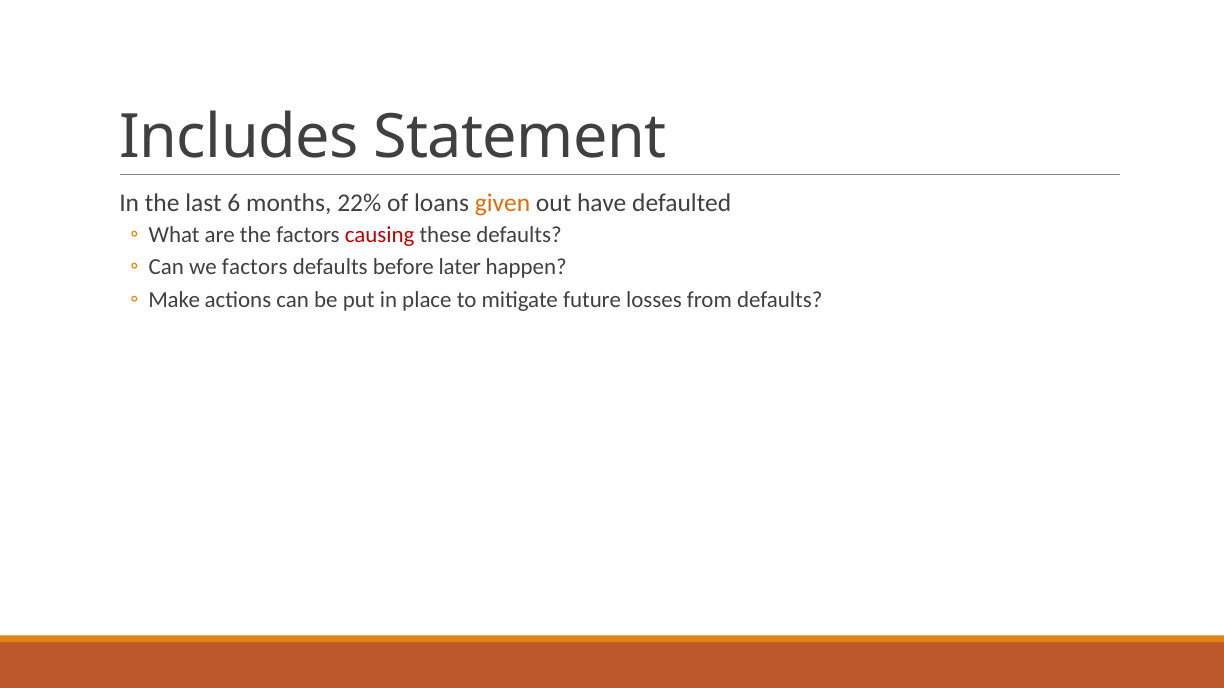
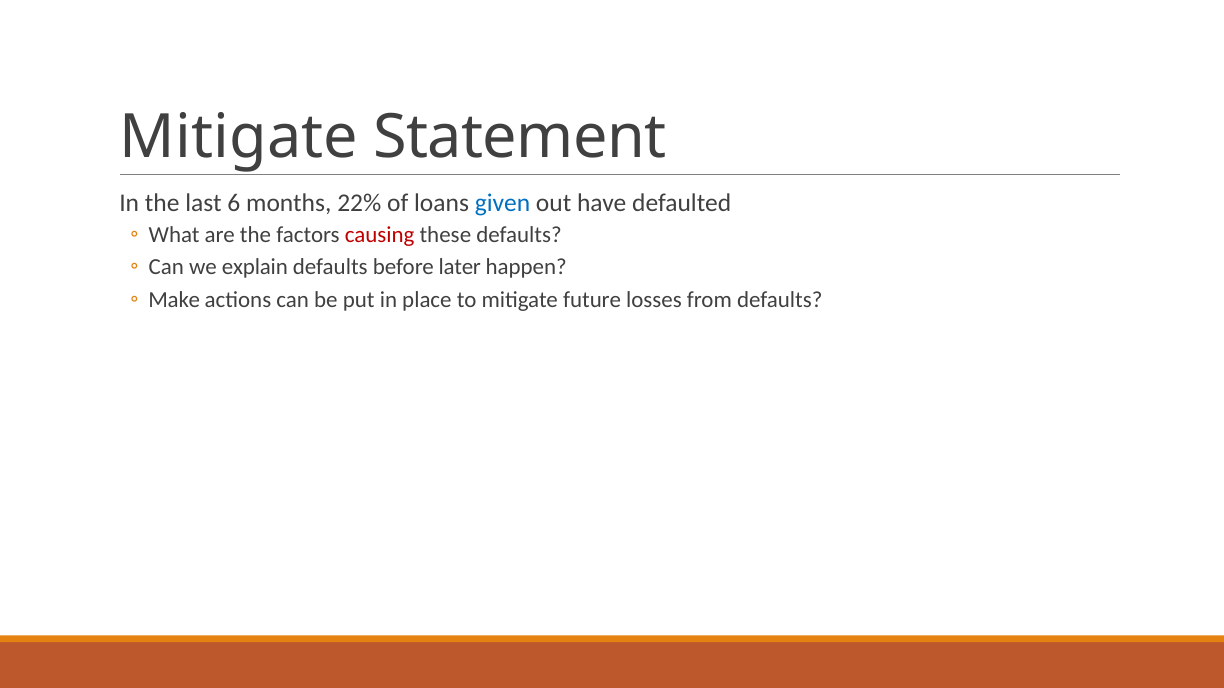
Includes: Includes -> Mitigate (239, 137)
given colour: orange -> blue (503, 204)
we factors: factors -> explain (255, 267)
